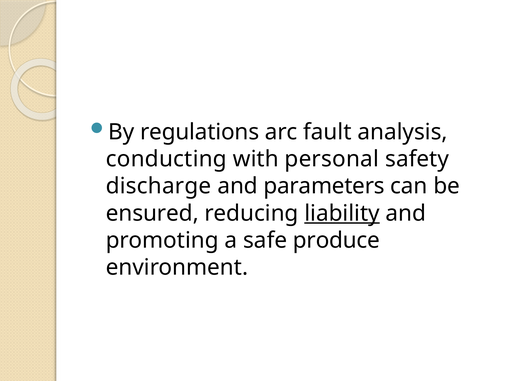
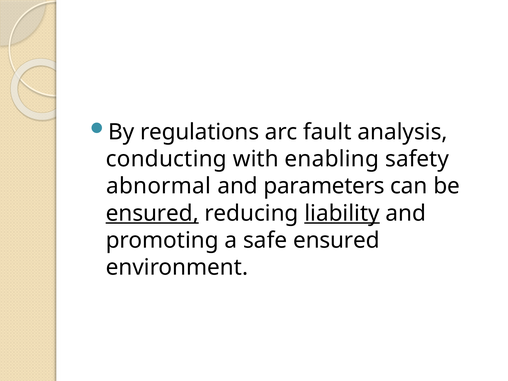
personal: personal -> enabling (332, 159)
discharge: discharge -> abnormal (159, 186)
ensured underline: none -> present (152, 213)
safe produce: produce -> ensured (336, 240)
